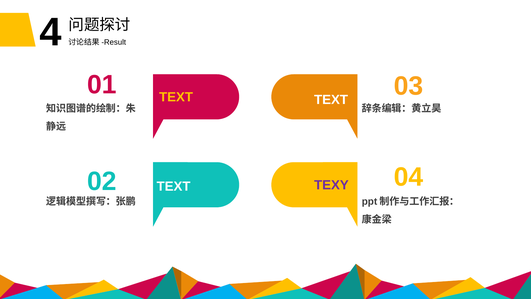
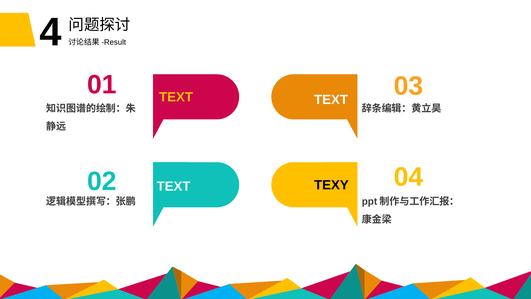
TEXY colour: purple -> black (331, 185)
